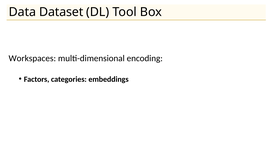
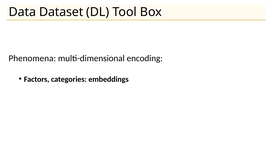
Workspaces: Workspaces -> Phenomena (32, 59)
